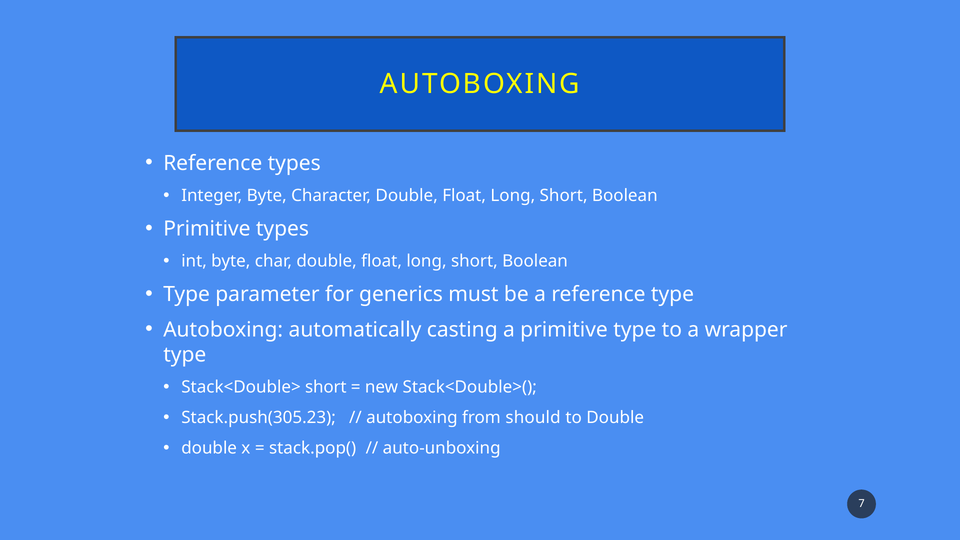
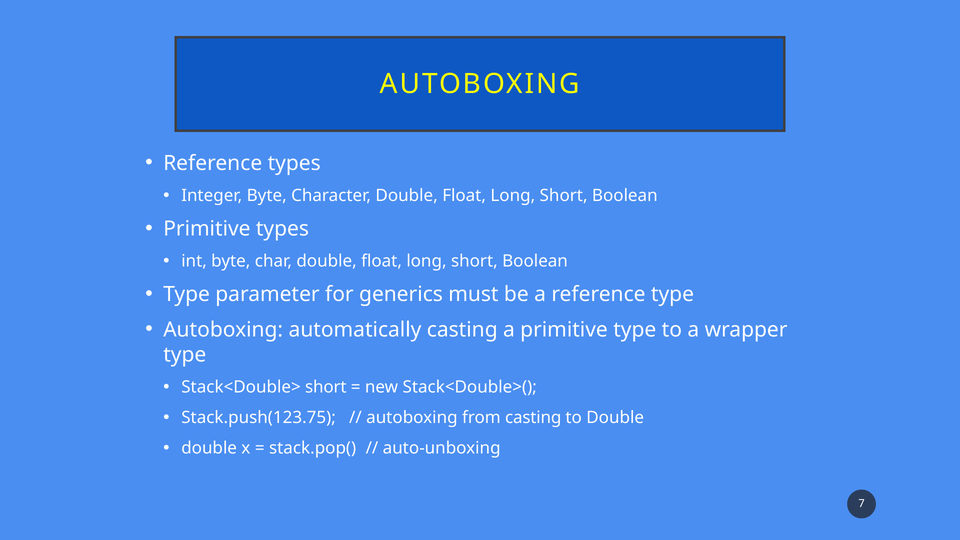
Stack.push(305.23: Stack.push(305.23 -> Stack.push(123.75 (259, 418)
from should: should -> casting (533, 418)
